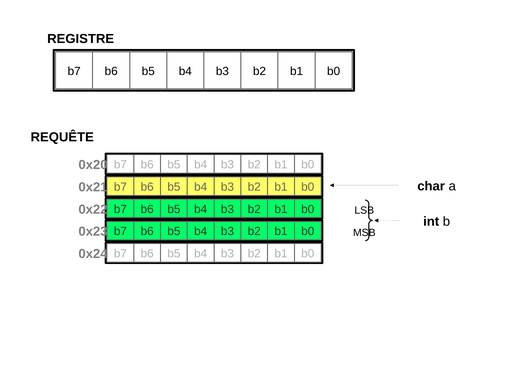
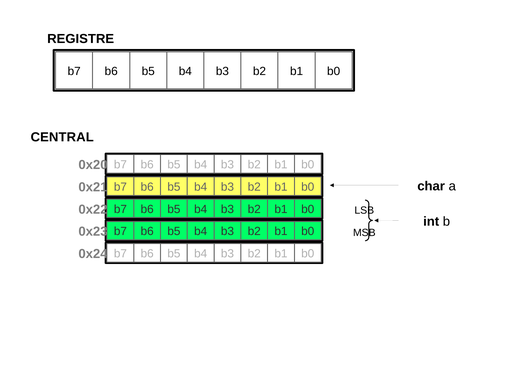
REQUÊTE: REQUÊTE -> CENTRAL (62, 137)
